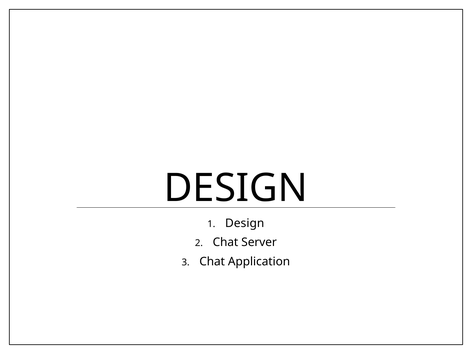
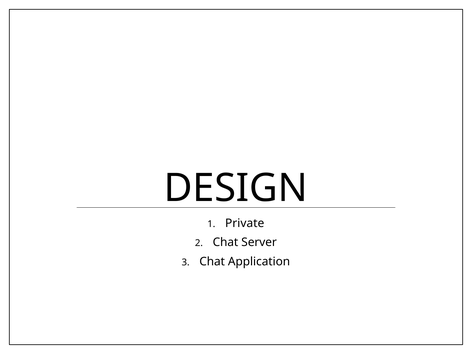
Design: Design -> Private (245, 223)
